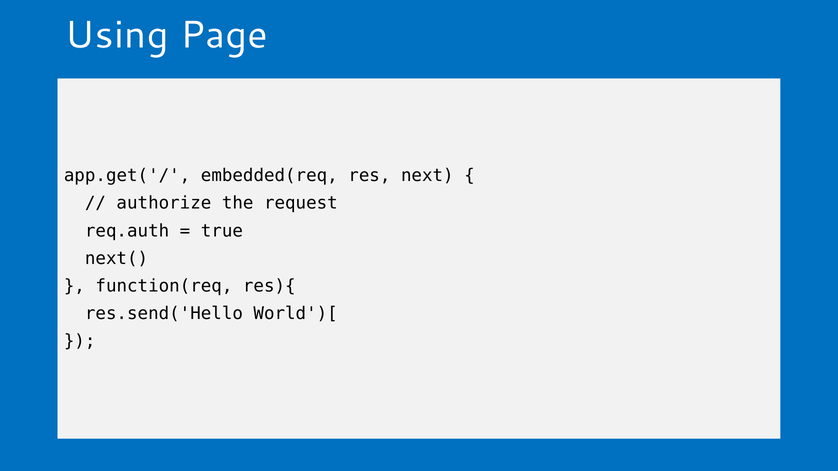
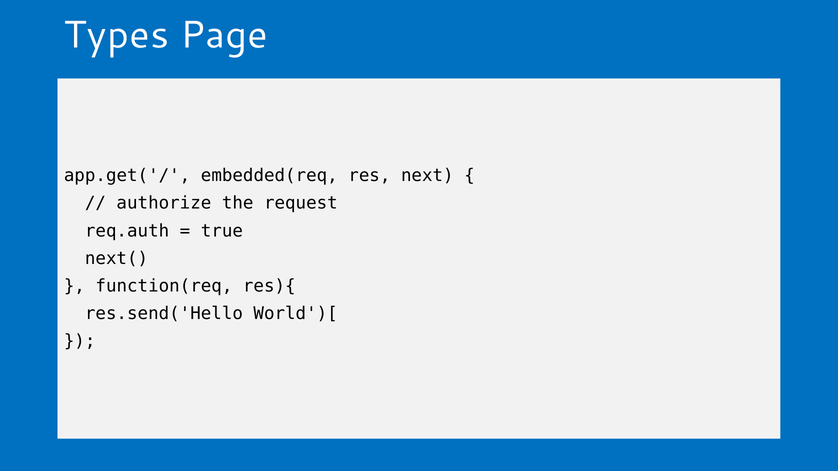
Using: Using -> Types (117, 35)
